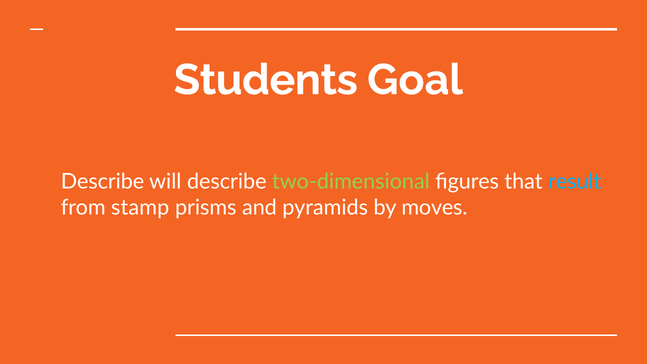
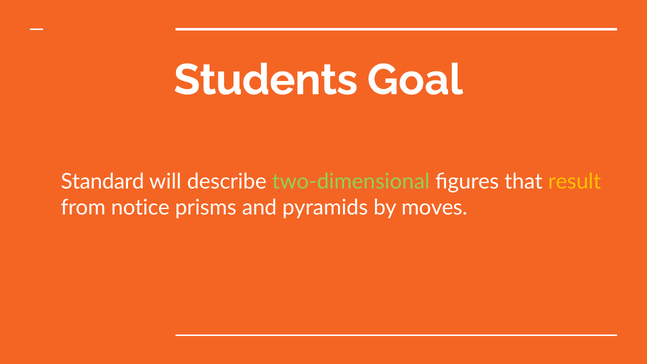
Describe: Describe -> Standard (103, 182)
result colour: light blue -> yellow (575, 182)
stamp: stamp -> notice (140, 208)
